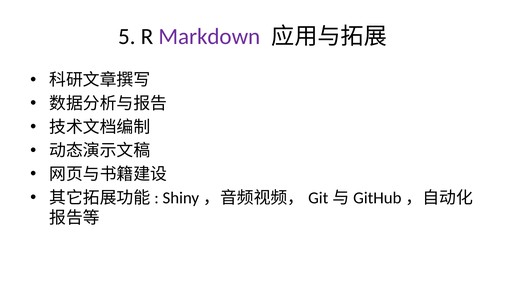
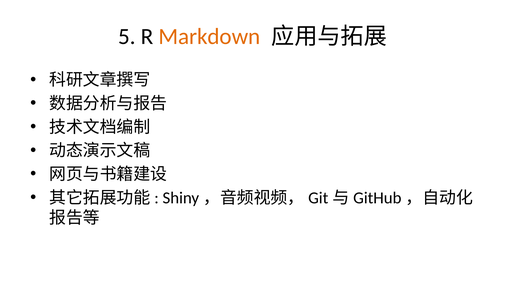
Markdown colour: purple -> orange (209, 37)
